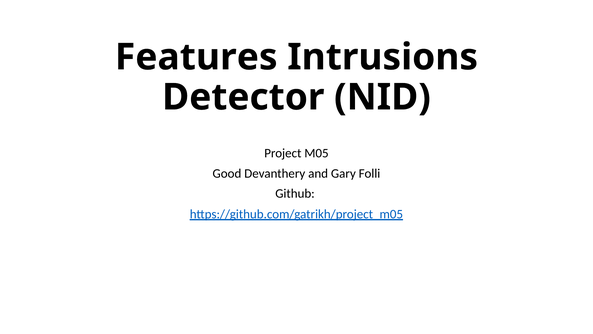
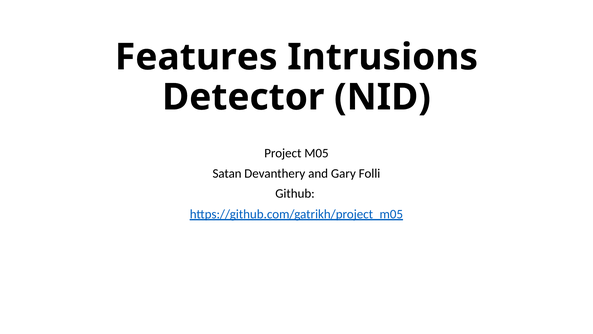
Good: Good -> Satan (227, 173)
